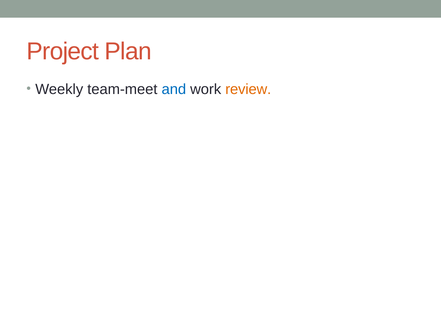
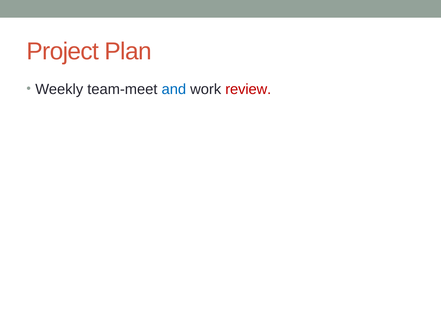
review colour: orange -> red (248, 89)
